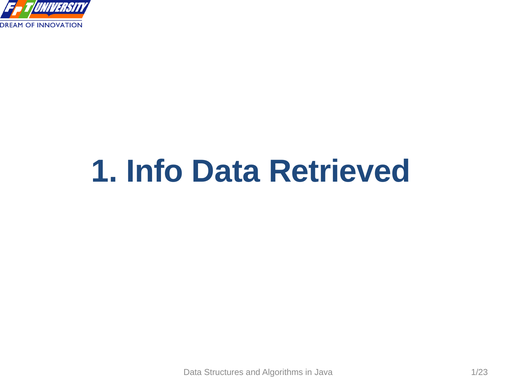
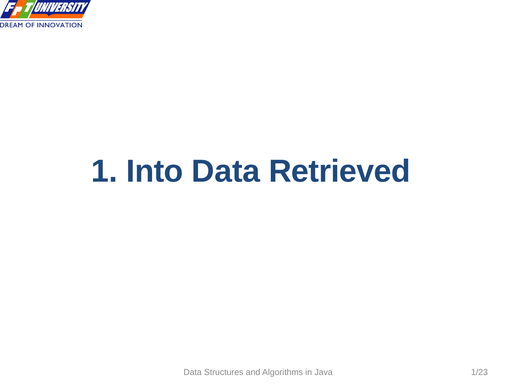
Info: Info -> Into (155, 171)
